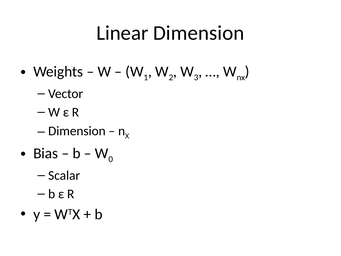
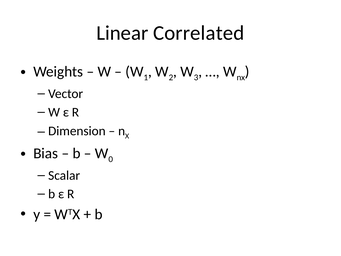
Linear Dimension: Dimension -> Correlated (199, 33)
